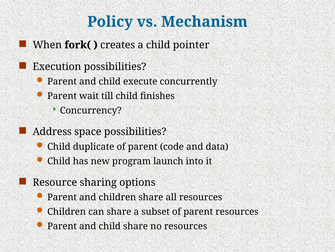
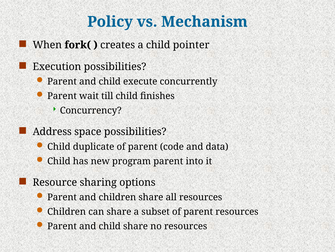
program launch: launch -> parent (168, 161)
